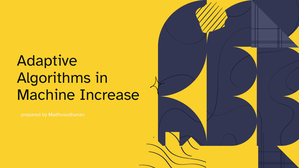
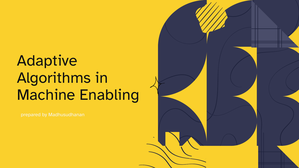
Increase: Increase -> Enabling (109, 95)
